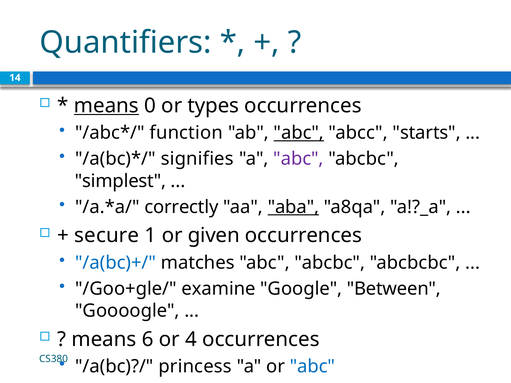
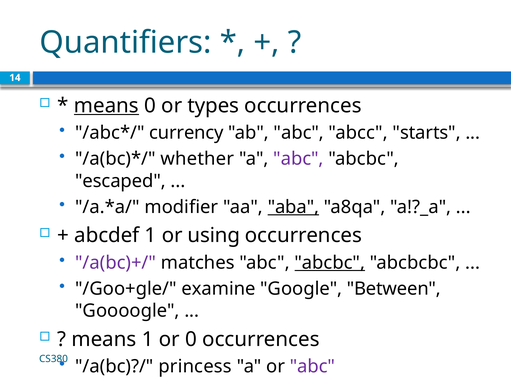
function: function -> currency (186, 133)
abc underline: present -> none (299, 133)
signifies: signifies -> whether (197, 159)
simplest: simplest -> escaped (120, 181)
correctly: correctly -> modifier (181, 207)
secure: secure -> abcdef (107, 236)
given: given -> using (214, 236)
/a(bc)+/ colour: blue -> purple (116, 263)
abcbc underline: none -> present (330, 263)
means 6: 6 -> 1 (148, 340)
or 4: 4 -> 0 (191, 340)
abc colour: blue -> purple (312, 367)
